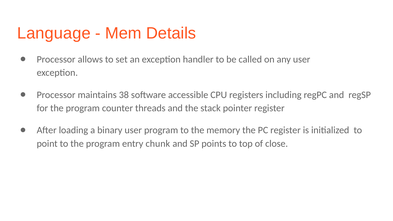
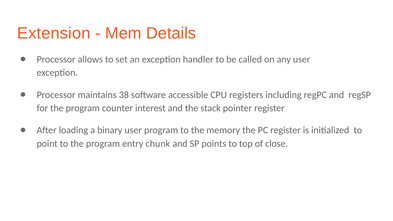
Language: Language -> Extension (54, 33)
threads: threads -> interest (150, 108)
